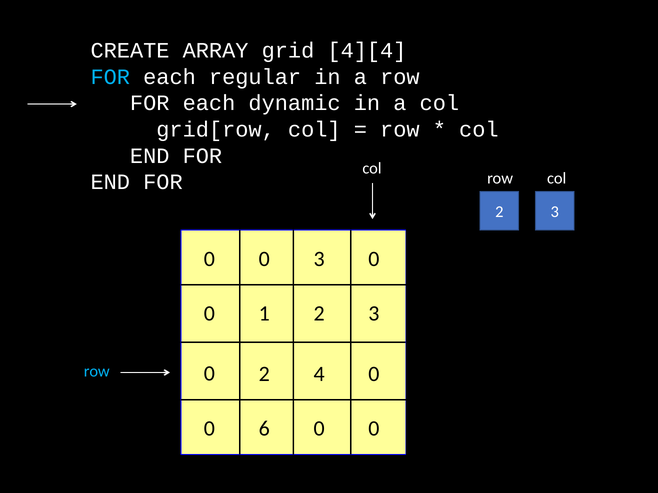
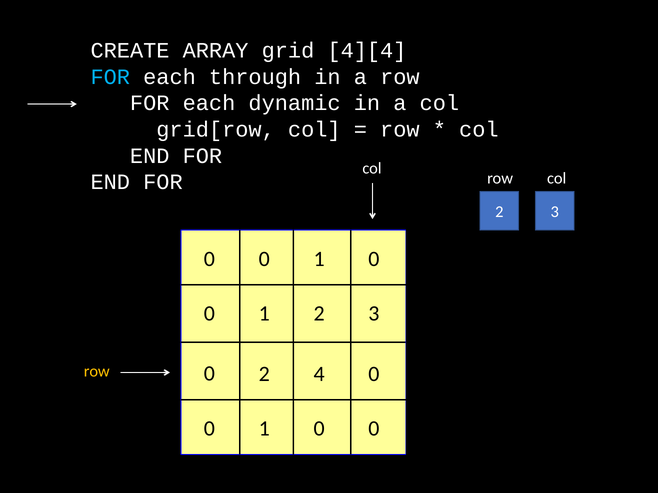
regular: regular -> through (255, 77)
3: 3 -> 1 (319, 259)
row colour: light blue -> yellow (97, 371)
6: 6 -> 1 (264, 429)
